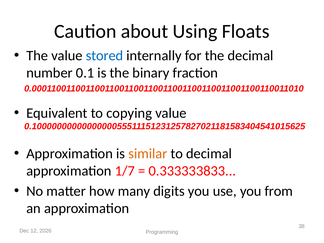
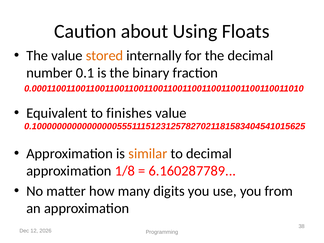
stored colour: blue -> orange (105, 56)
copying: copying -> finishes (129, 113)
1/7: 1/7 -> 1/8 (125, 171)
0.333333833: 0.333333833 -> 6.160287789 (192, 171)
